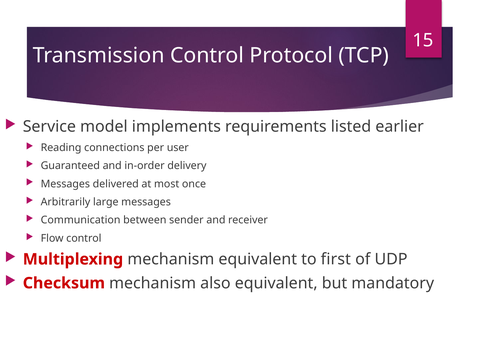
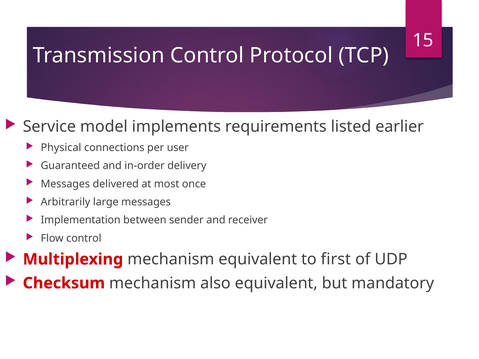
Reading: Reading -> Physical (61, 148)
Communication: Communication -> Implementation (81, 220)
